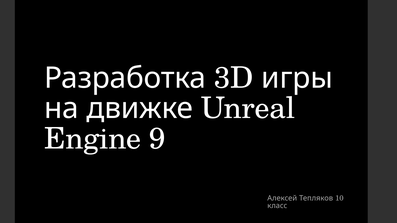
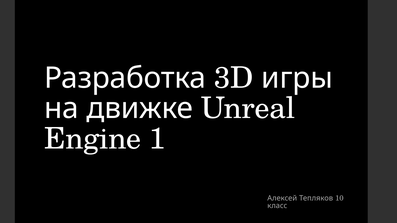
9: 9 -> 1 (157, 139)
